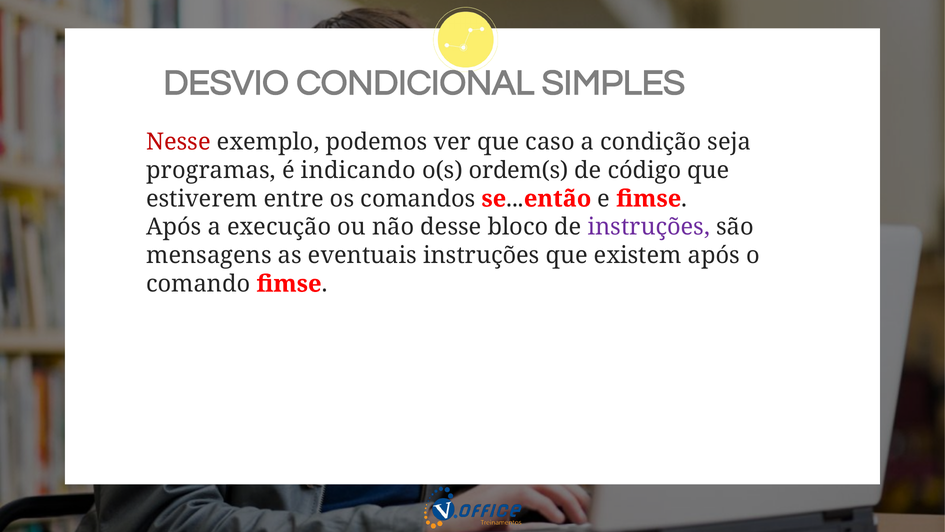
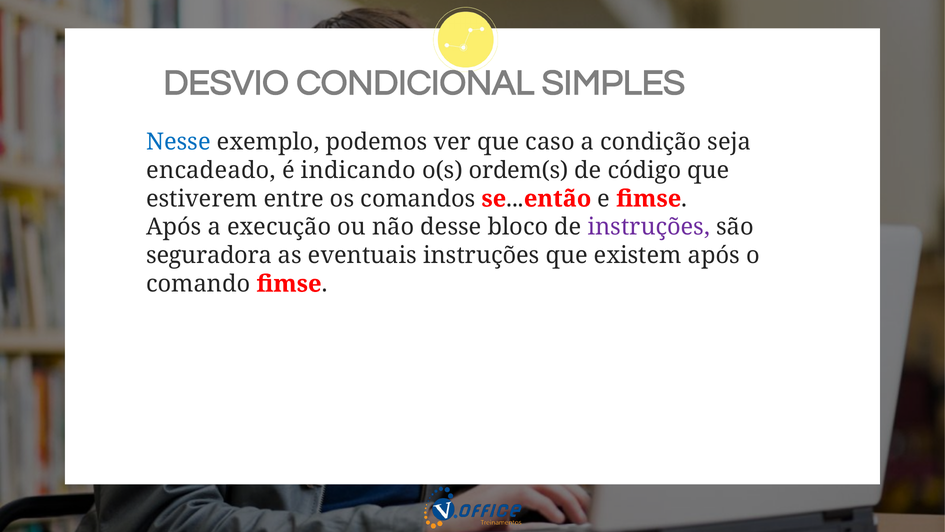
Nesse colour: red -> blue (178, 142)
programas: programas -> encadeado (211, 170)
mensagens: mensagens -> seguradora (209, 255)
